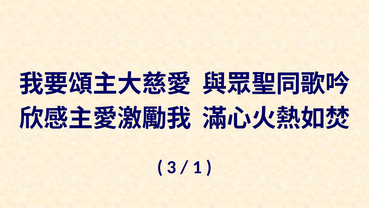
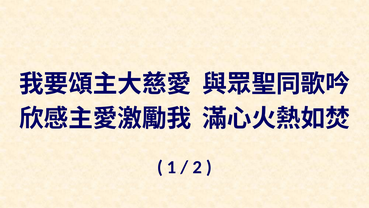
3: 3 -> 1 (172, 167)
1: 1 -> 2 (197, 167)
